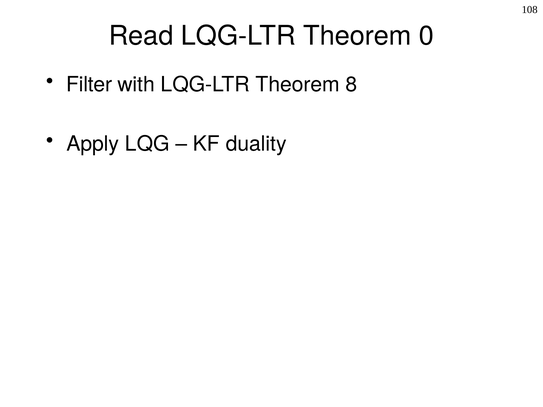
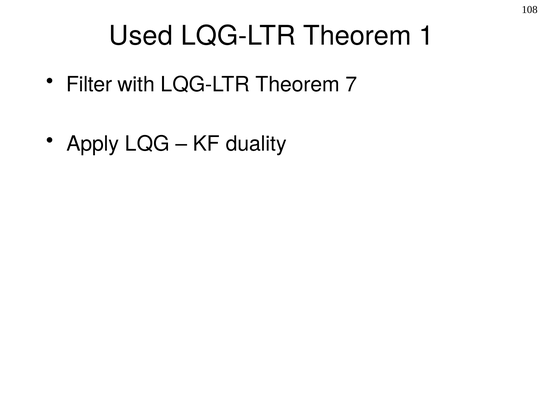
Read: Read -> Used (141, 36)
0: 0 -> 1 (427, 36)
8: 8 -> 7 (351, 85)
